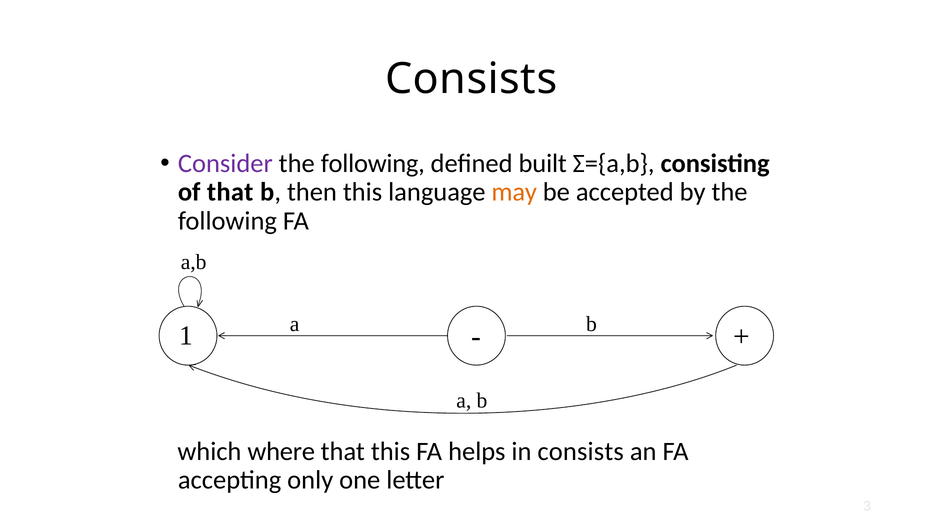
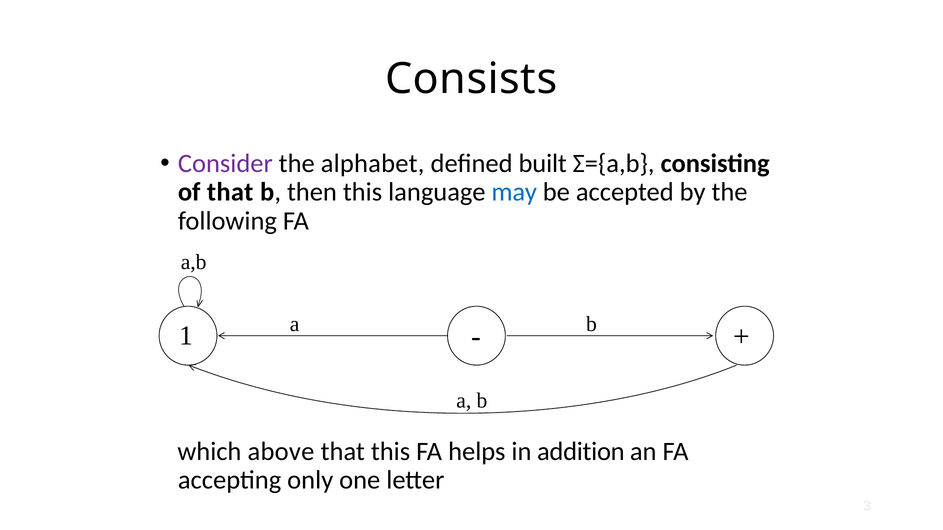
following: following -> alphabet (373, 164)
may colour: orange -> blue (514, 192)
where: where -> above (281, 452)
in consists: consists -> addition (581, 452)
